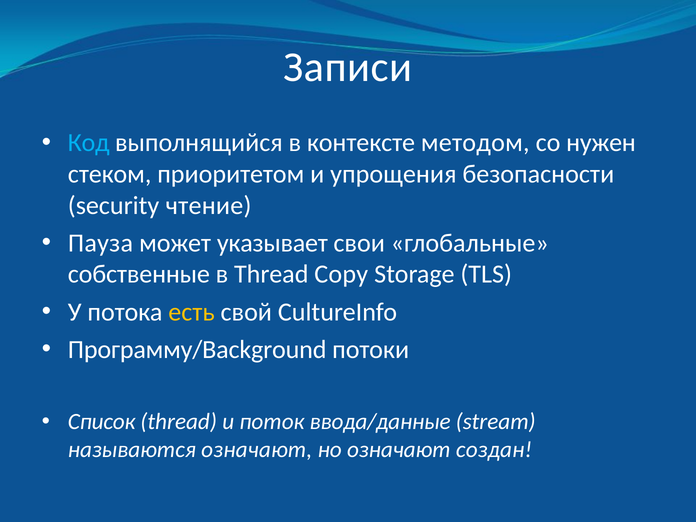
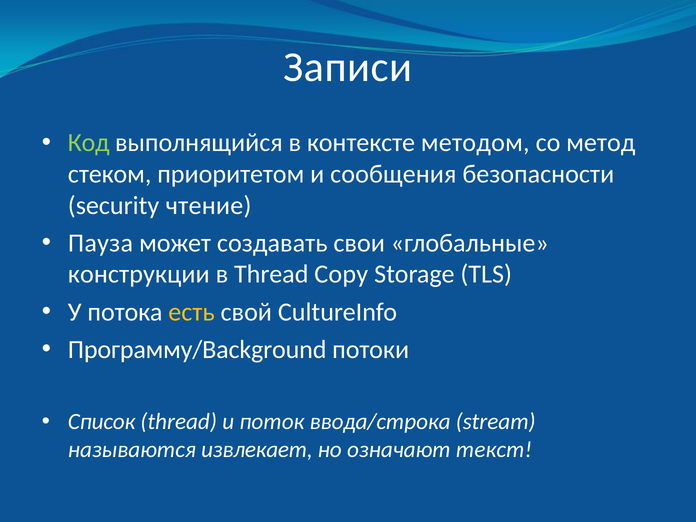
Код colour: light blue -> light green (89, 143)
нужен: нужен -> метод (601, 143)
упрощения: упрощения -> сообщения (393, 174)
указывает: указывает -> создавать (272, 243)
собственные: собственные -> конструкции (139, 274)
ввода/данные: ввода/данные -> ввода/строка (380, 422)
называются означают: означают -> извлекает (257, 450)
создан: создан -> текст (494, 450)
